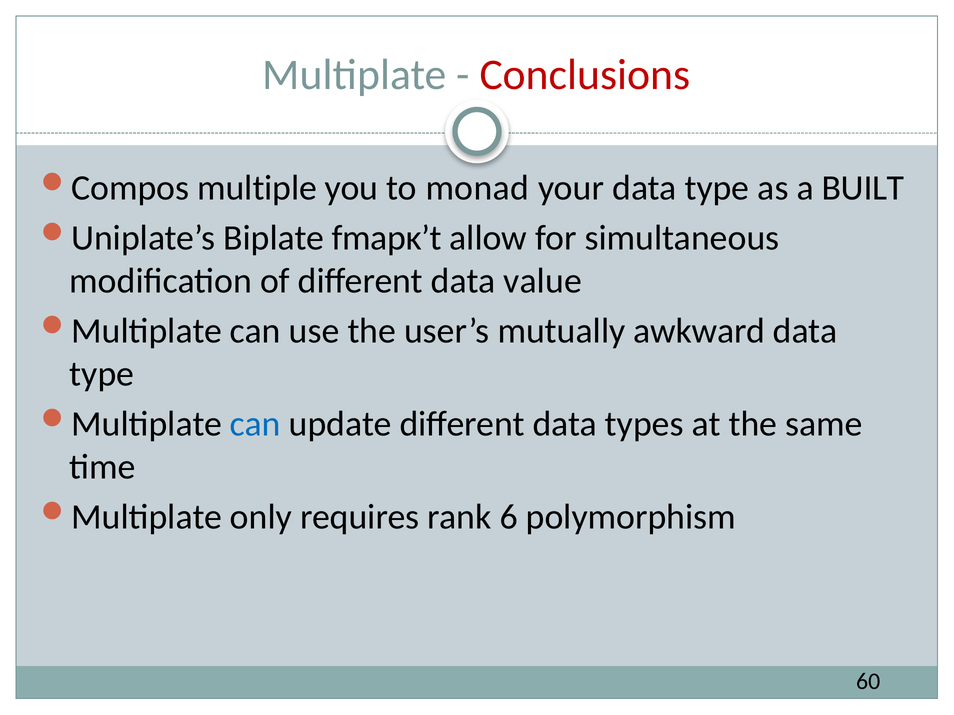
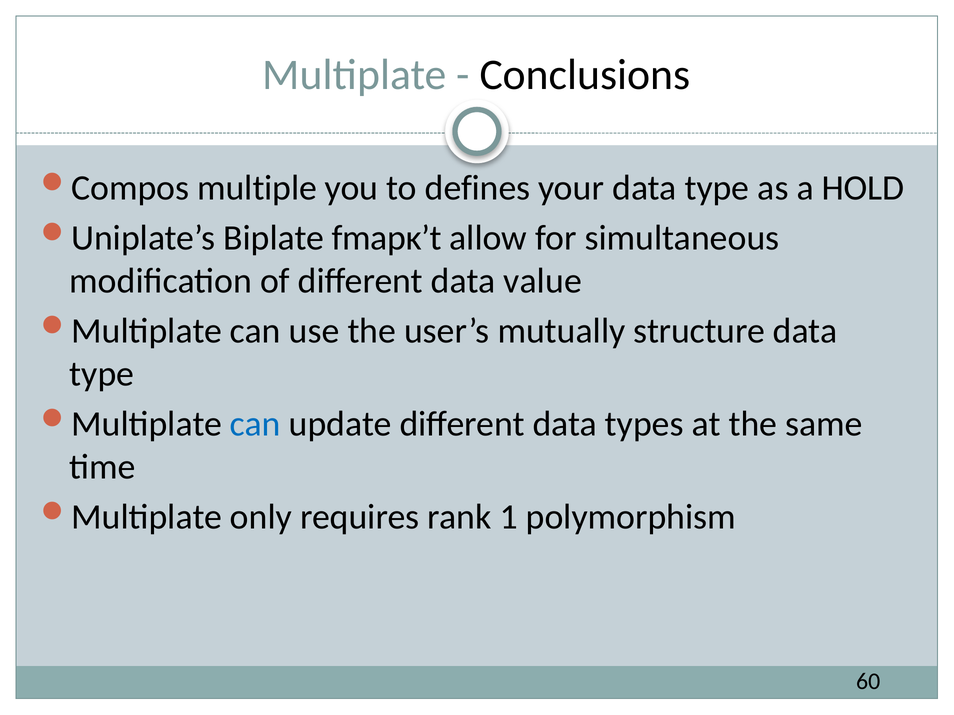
Conclusions colour: red -> black (585, 75)
monad: monad -> defines (478, 188)
BUILT: BUILT -> HOLD (863, 188)
awkward: awkward -> structure (699, 331)
6: 6 -> 1 (509, 517)
